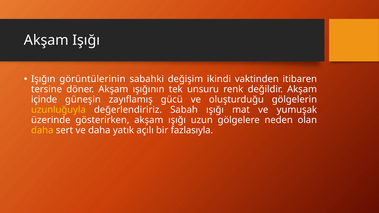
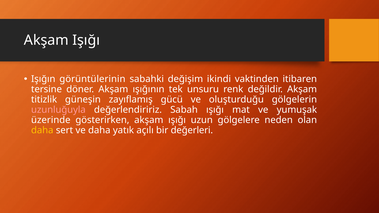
içinde: içinde -> titizlik (44, 100)
uzunluğuyla colour: yellow -> pink (58, 110)
fazlasıyla: fazlasıyla -> değerleri (192, 130)
